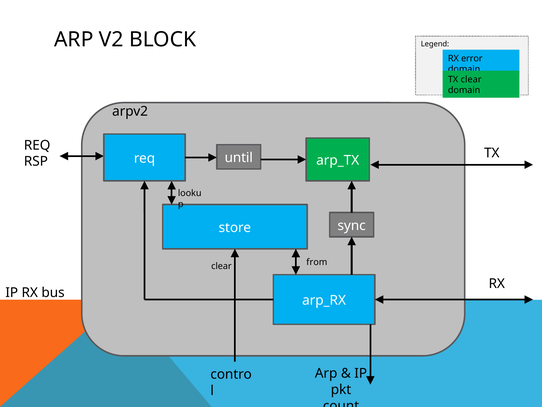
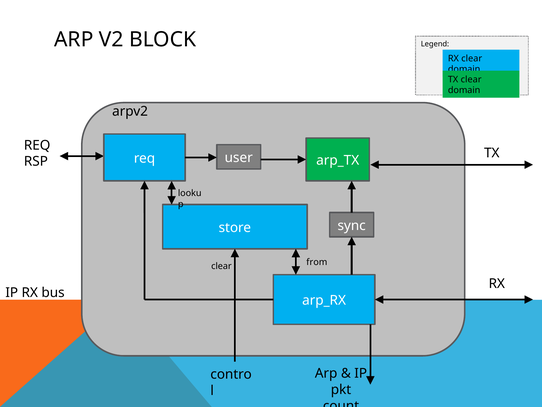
RX error: error -> clear (472, 58)
until: until -> user (239, 158)
